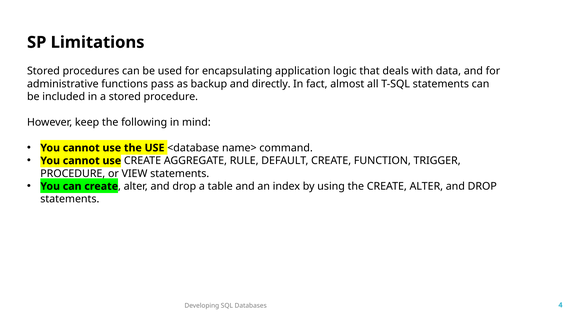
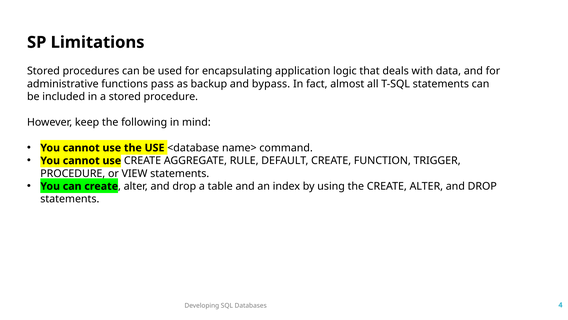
directly: directly -> bypass (271, 84)
